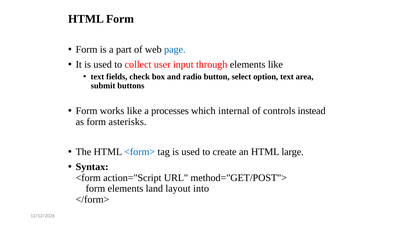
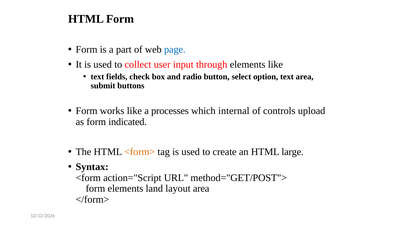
instead: instead -> upload (312, 111)
asterisks: asterisks -> indicated (128, 122)
<form> colour: blue -> orange (140, 152)
layout into: into -> area (201, 188)
